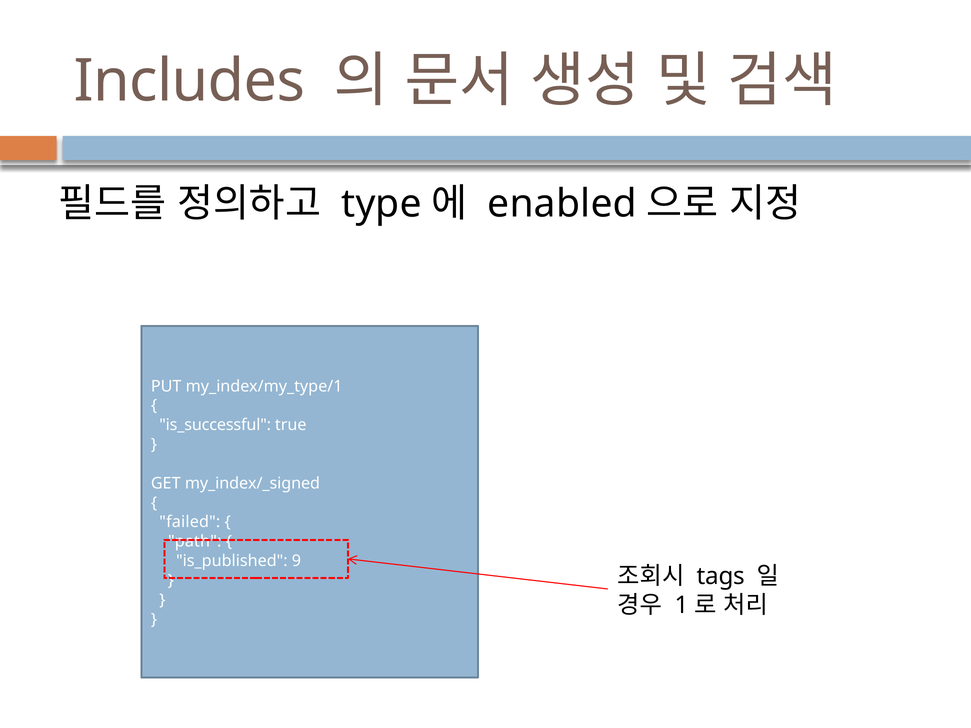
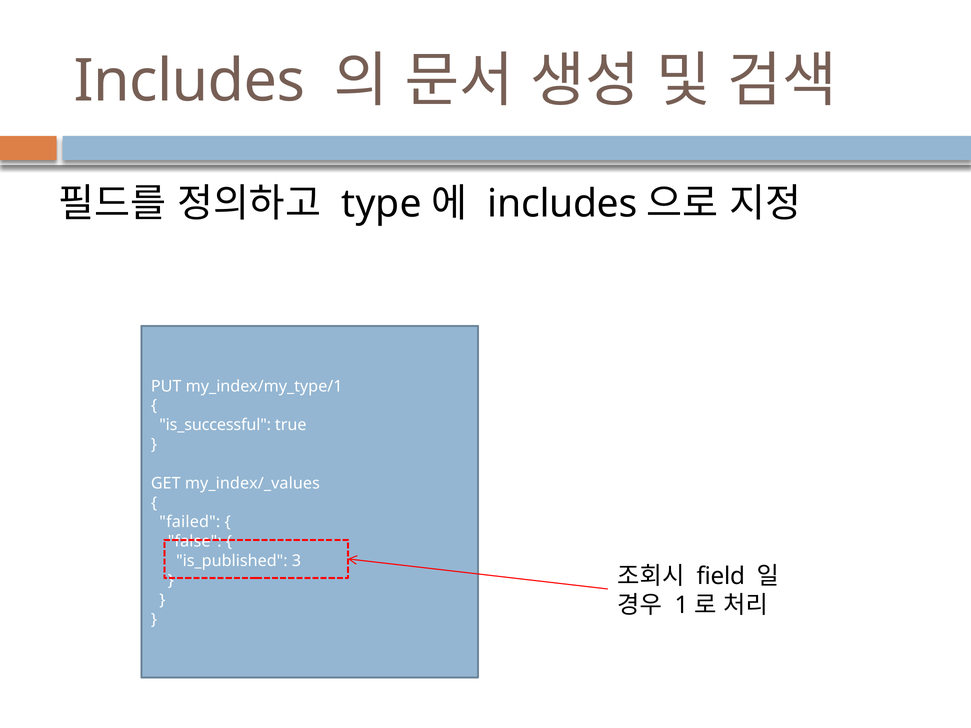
enabled: enabled -> includes (562, 204)
my_index/_signed: my_index/_signed -> my_index/_values (252, 483)
path: path -> false (195, 542)
9: 9 -> 3 (296, 561)
tags: tags -> field (721, 576)
